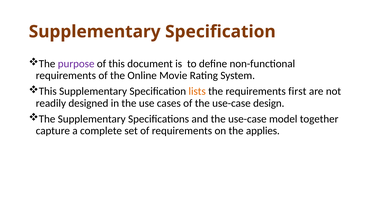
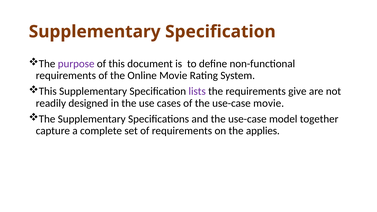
lists colour: orange -> purple (197, 91)
first: first -> give (297, 91)
use-case design: design -> movie (269, 103)
